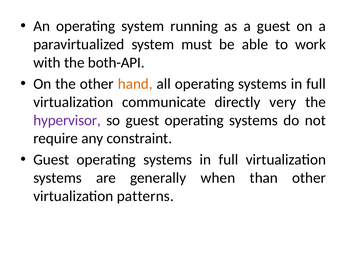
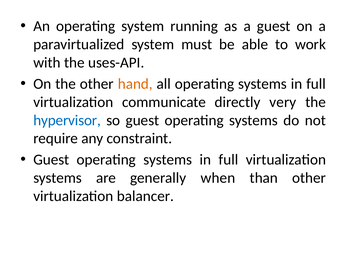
both-API: both-API -> uses-API (116, 62)
hypervisor colour: purple -> blue (67, 120)
patterns: patterns -> balancer (145, 196)
